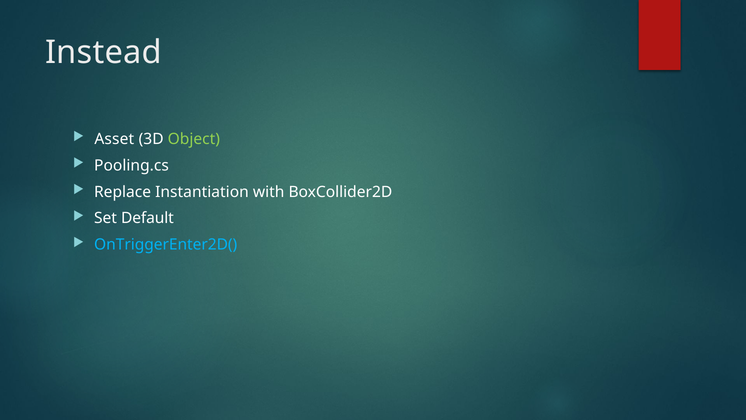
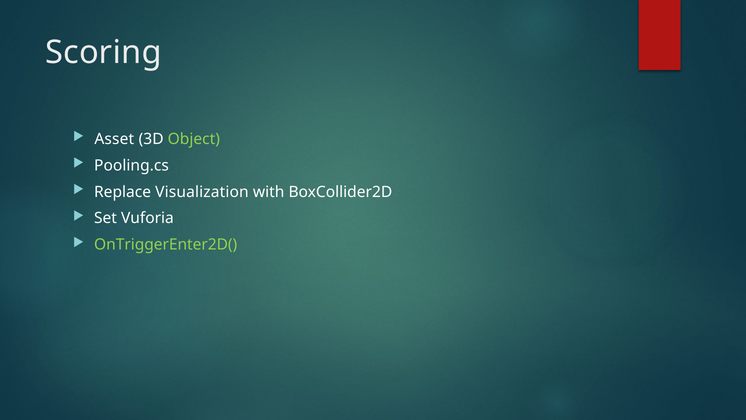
Instead: Instead -> Scoring (103, 52)
Instantiation: Instantiation -> Visualization (202, 192)
Default: Default -> Vuforia (147, 218)
OnTriggerEnter2D( colour: light blue -> light green (166, 245)
